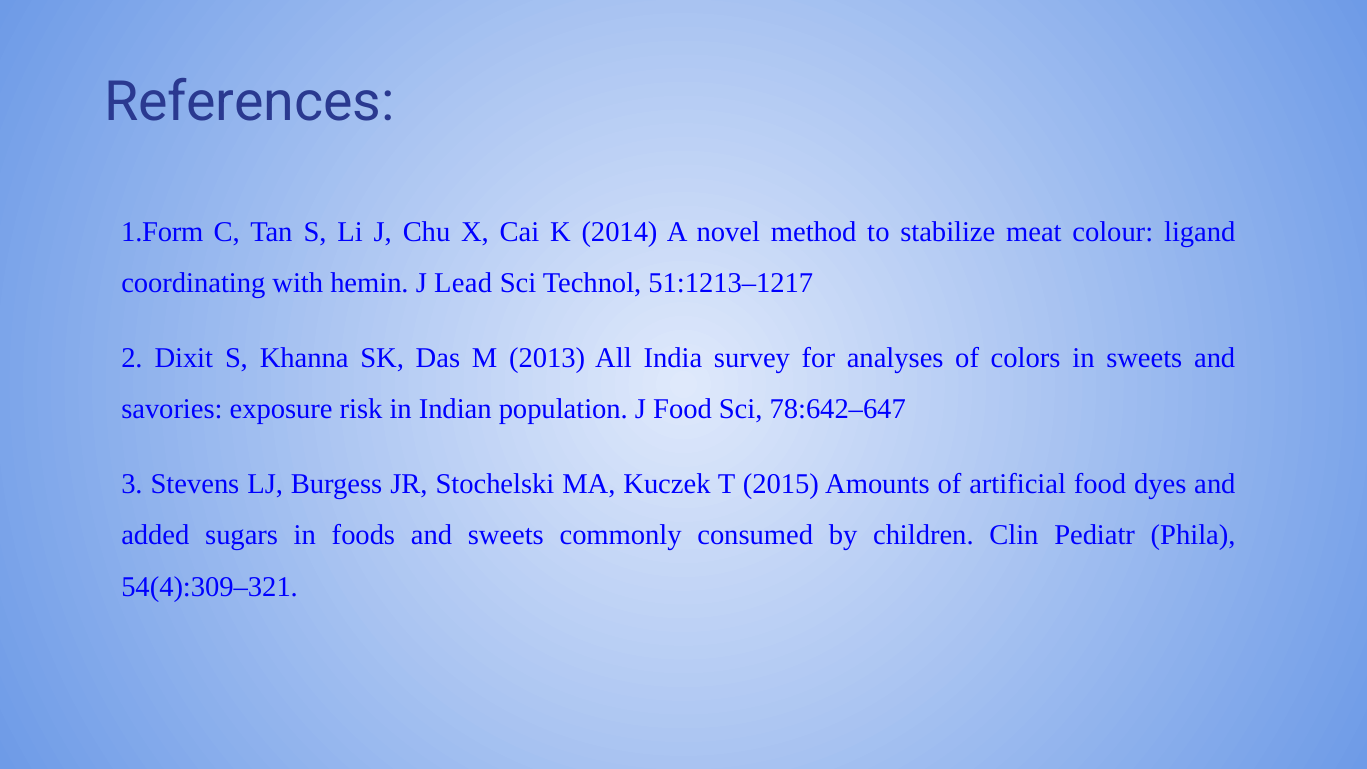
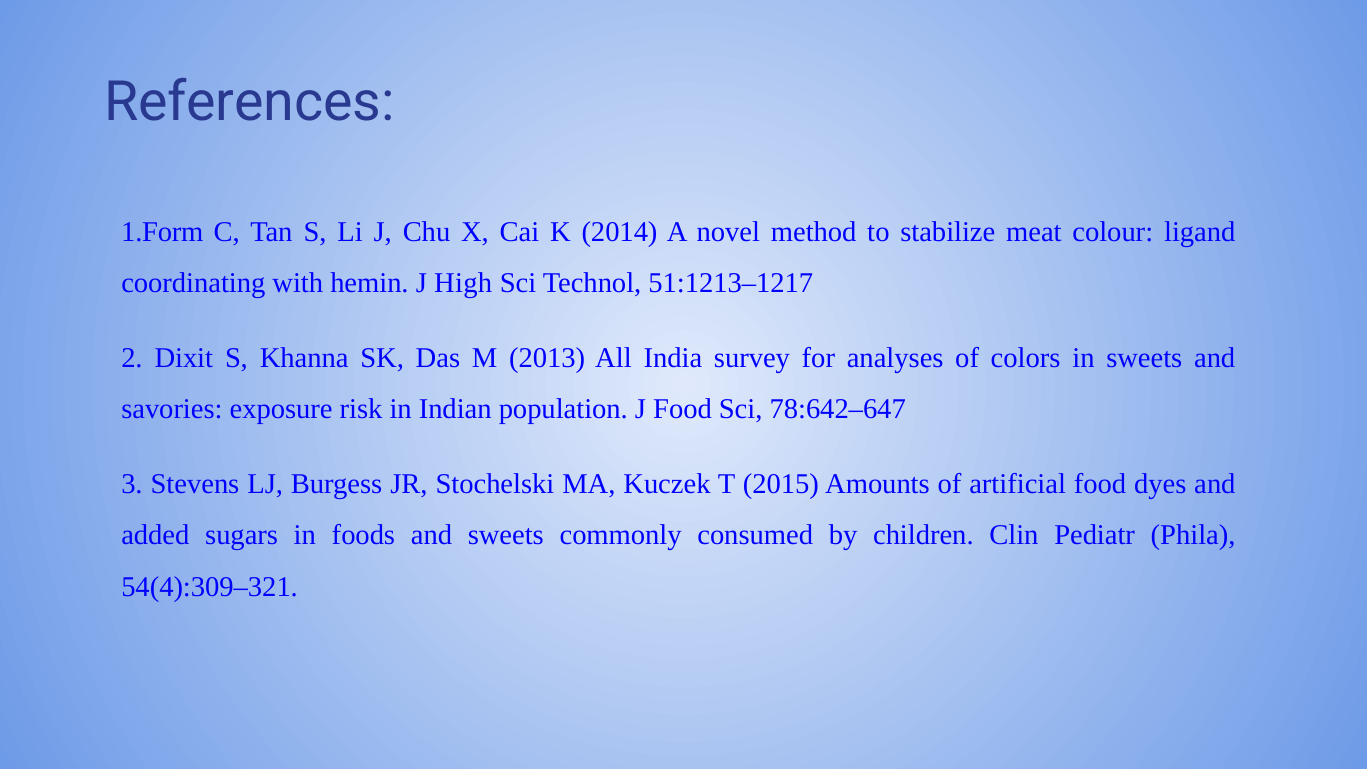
Lead: Lead -> High (463, 283)
